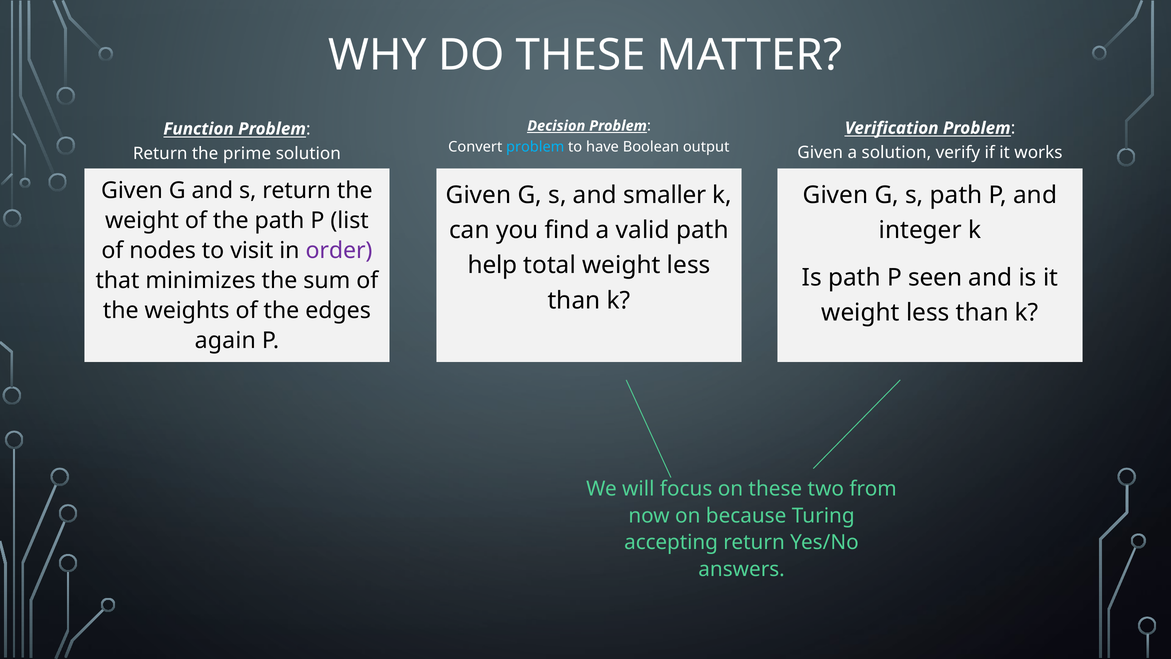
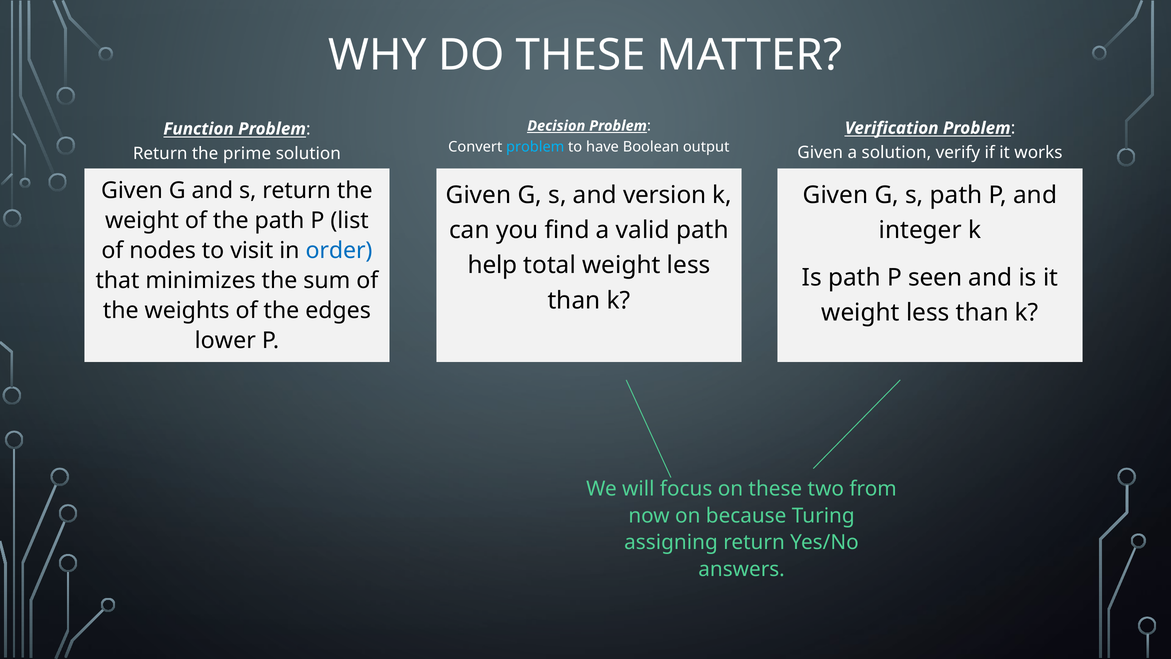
smaller: smaller -> version (665, 195)
order colour: purple -> blue (339, 250)
again: again -> lower (225, 341)
accepting: accepting -> assigning (671, 542)
